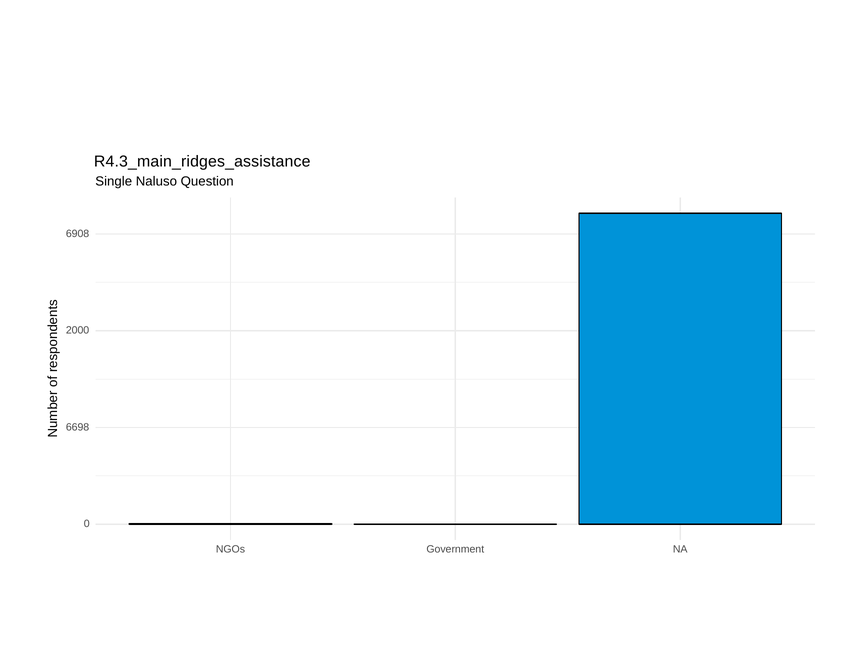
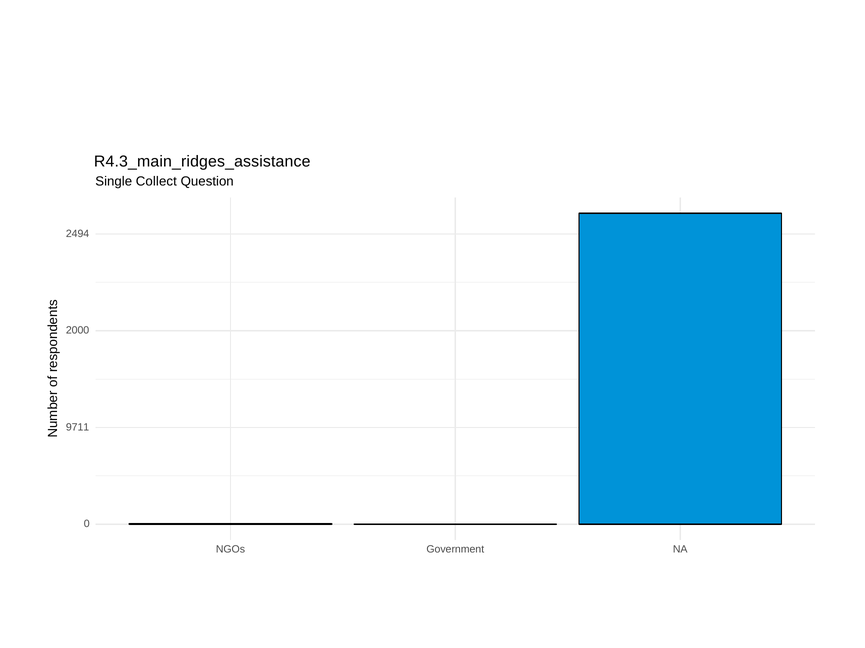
Naluso: Naluso -> Collect (156, 182)
6908: 6908 -> 2494 (78, 234)
6698: 6698 -> 9711 (78, 428)
